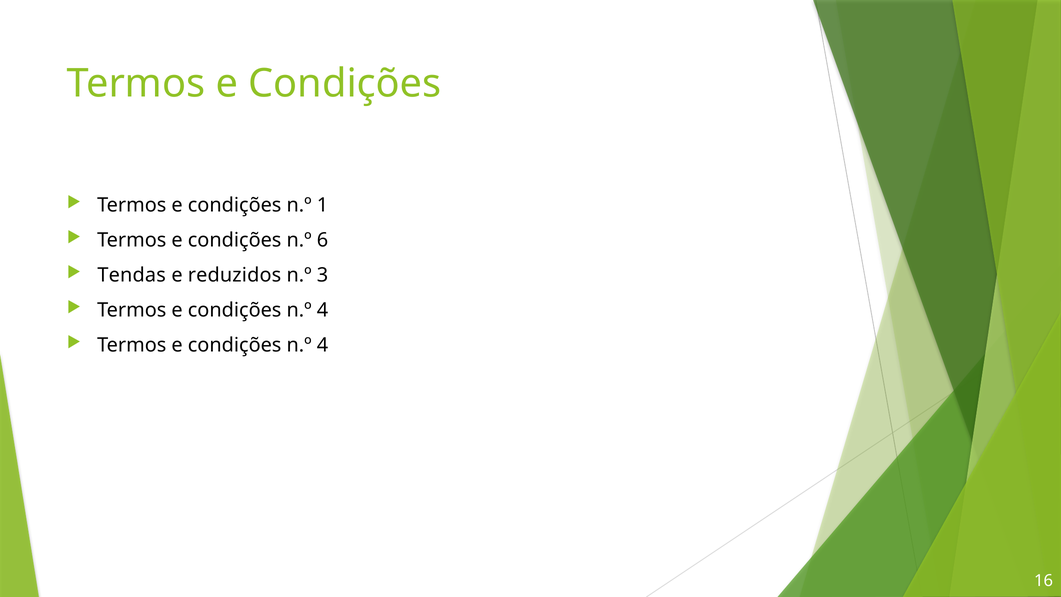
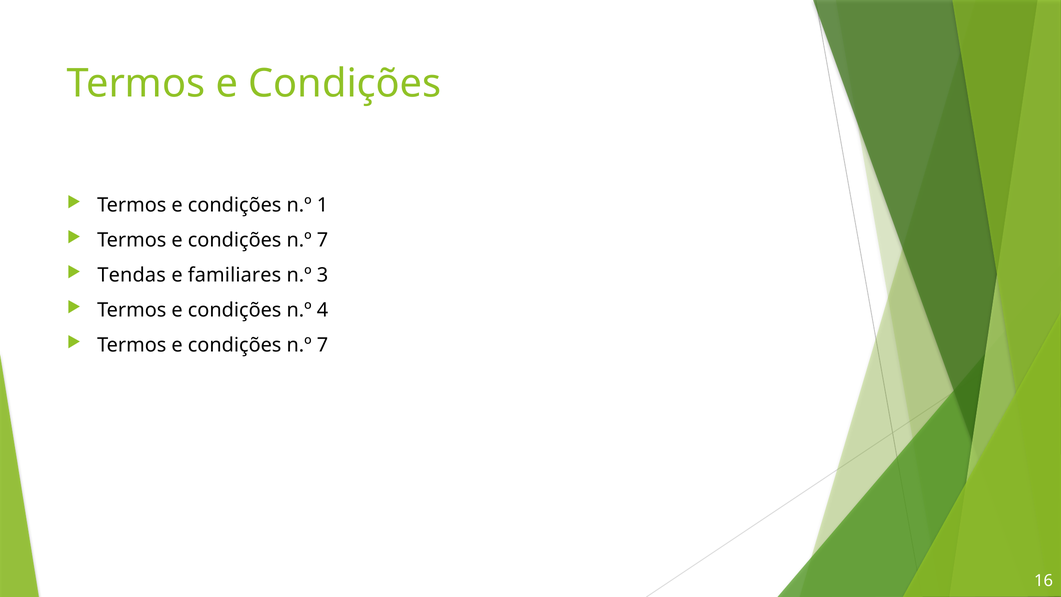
6: 6 -> 7 (322, 240)
reduzidos: reduzidos -> familiares (235, 275)
4: 4 -> 7 (322, 345)
